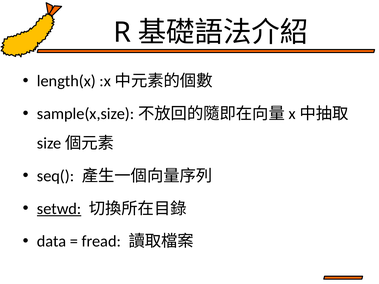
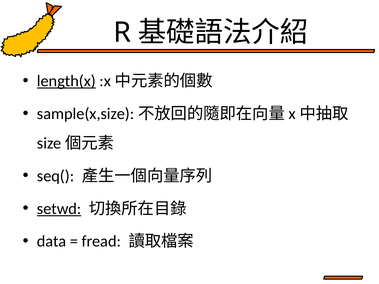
length(x underline: none -> present (66, 81)
